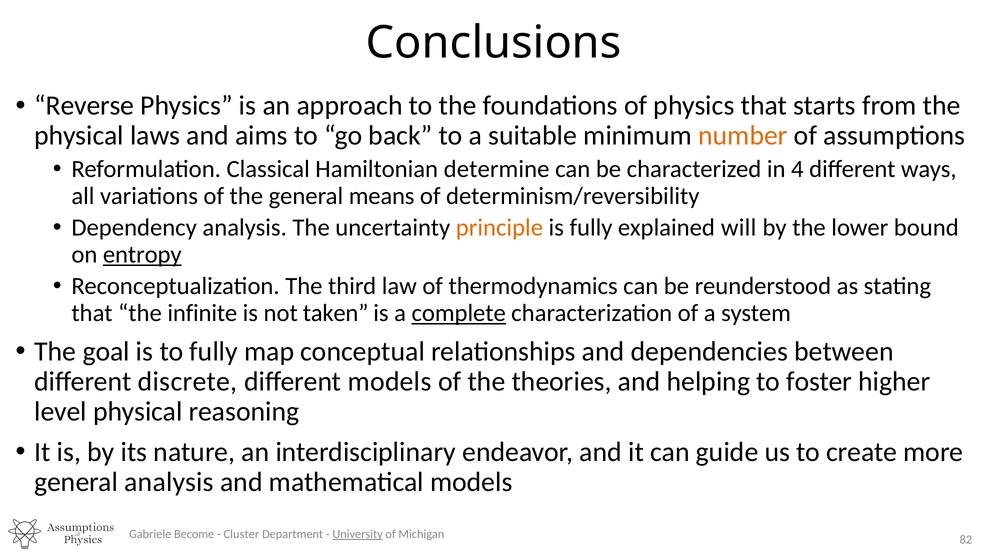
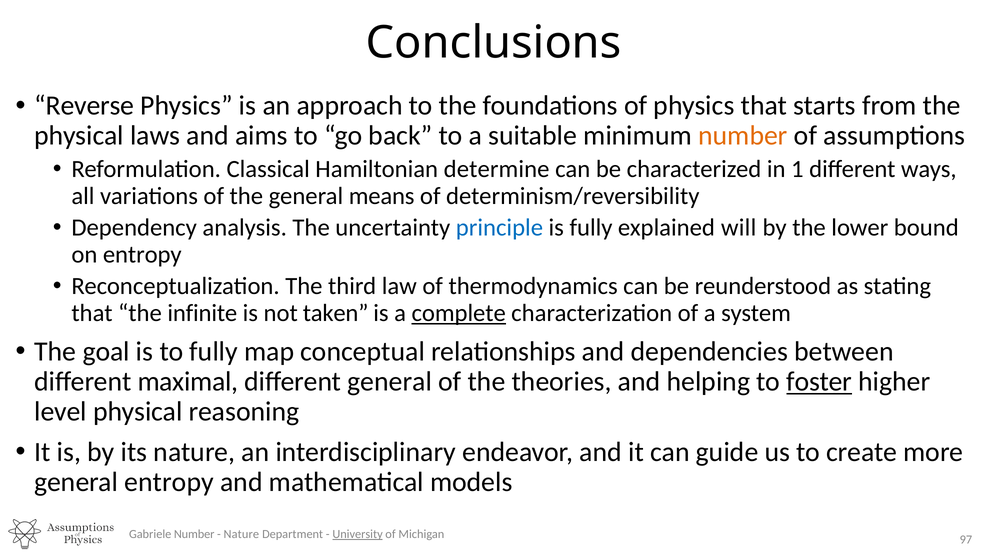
4: 4 -> 1 (797, 169)
principle colour: orange -> blue (499, 228)
entropy underline: present -> none (142, 254)
discrete: discrete -> maximal (188, 382)
different models: models -> general (390, 382)
foster underline: none -> present (819, 382)
general analysis: analysis -> entropy (169, 482)
Gabriele Become: Become -> Number (194, 534)
Cluster: Cluster -> Nature (241, 534)
82: 82 -> 97 (966, 540)
